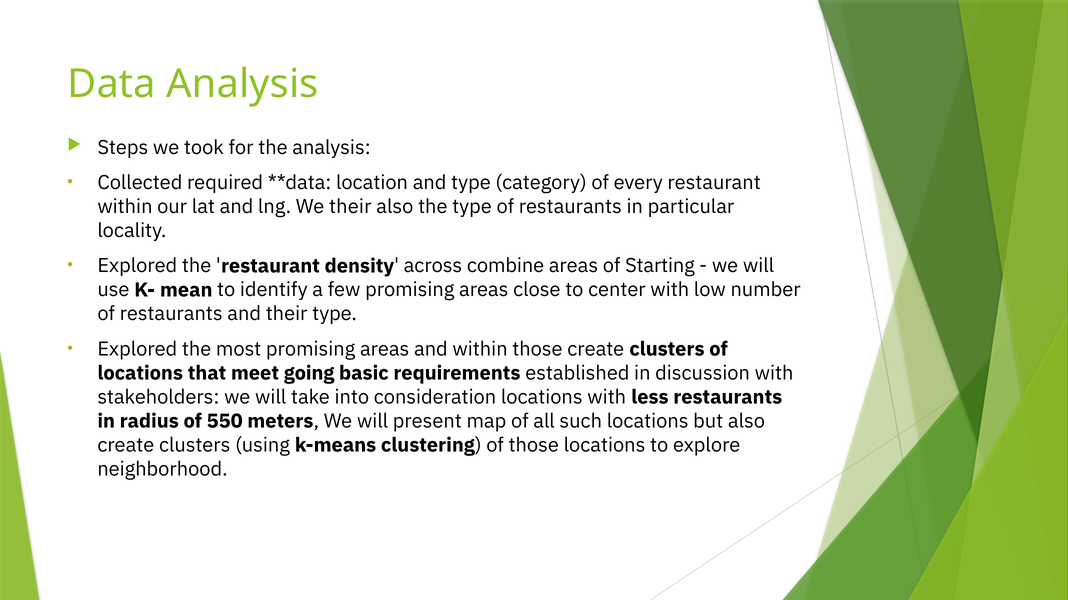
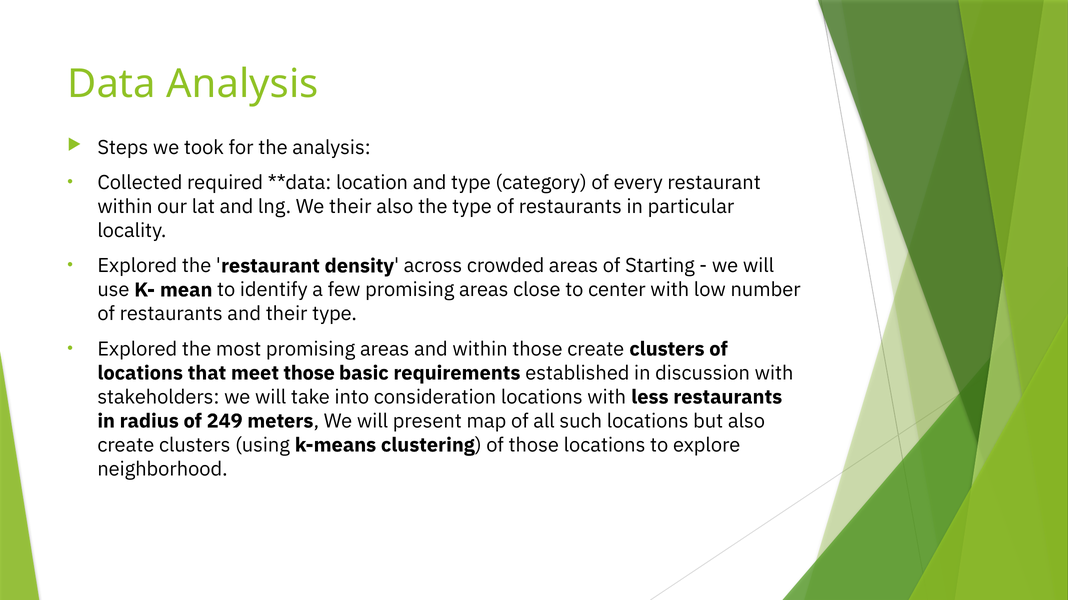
combine: combine -> crowded (506, 266)
meet going: going -> those (309, 373)
550: 550 -> 249 (225, 422)
